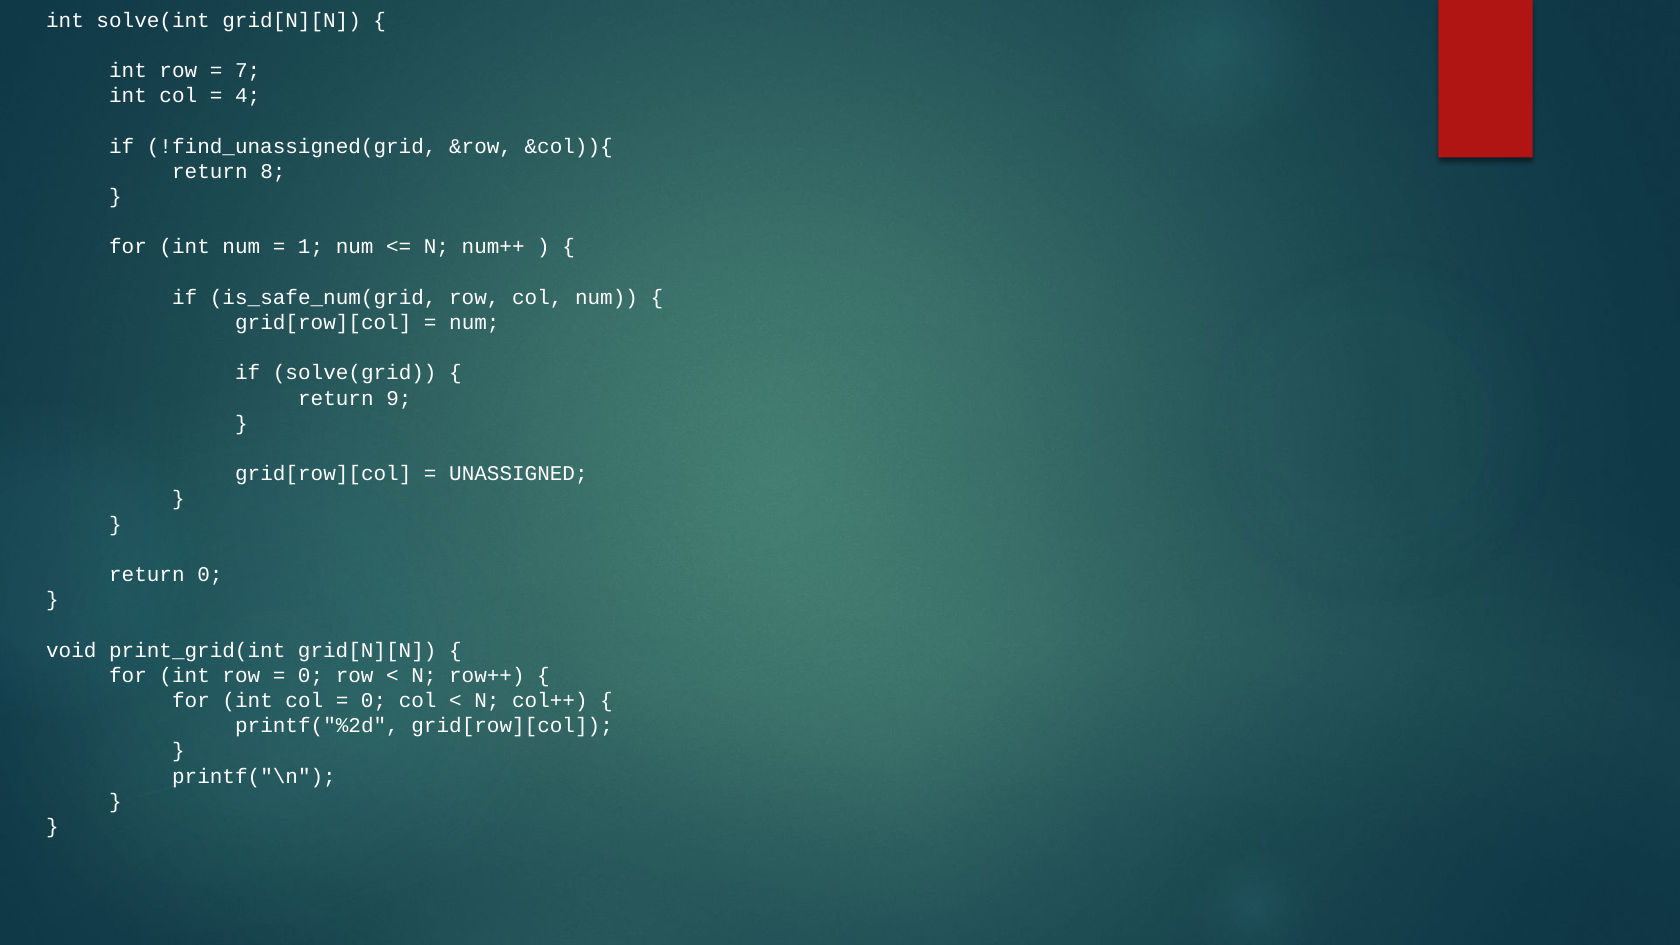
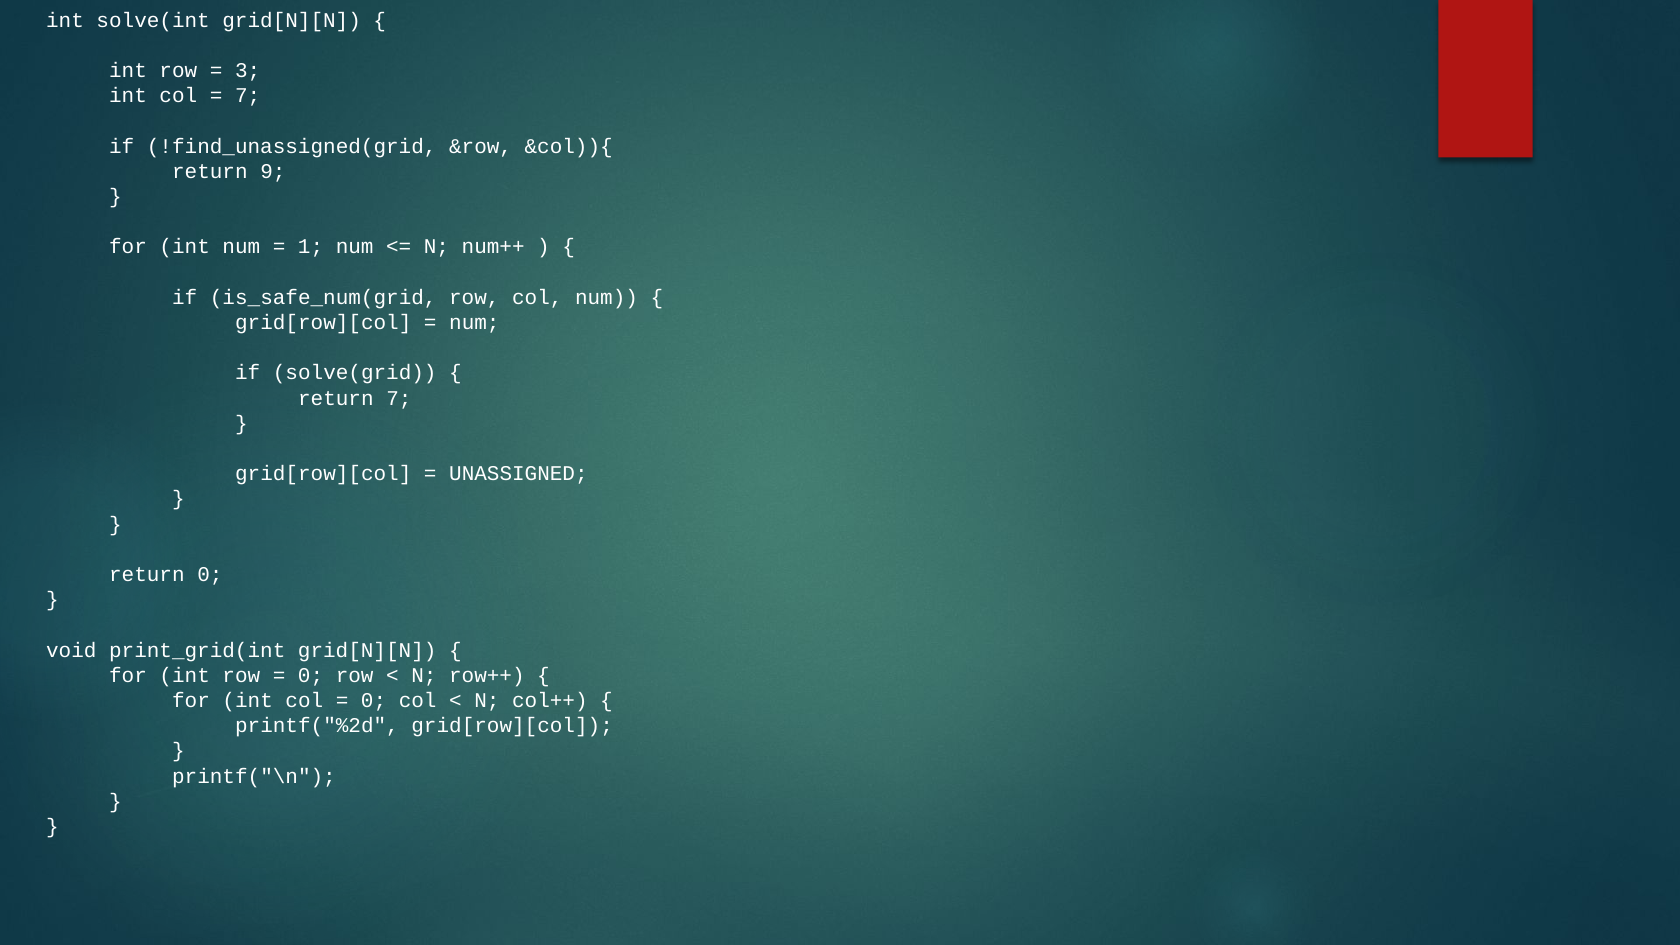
7: 7 -> 3 (248, 71)
4: 4 -> 7 (248, 96)
8: 8 -> 9 (273, 171)
return 9: 9 -> 7 (399, 398)
